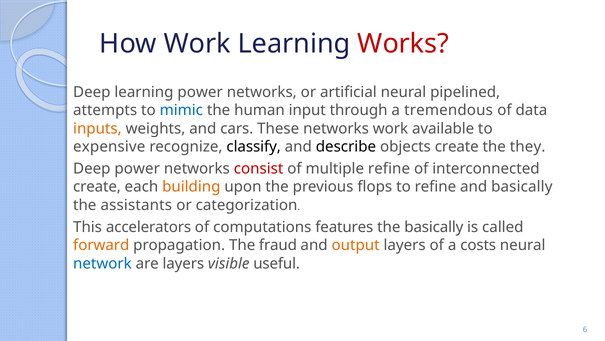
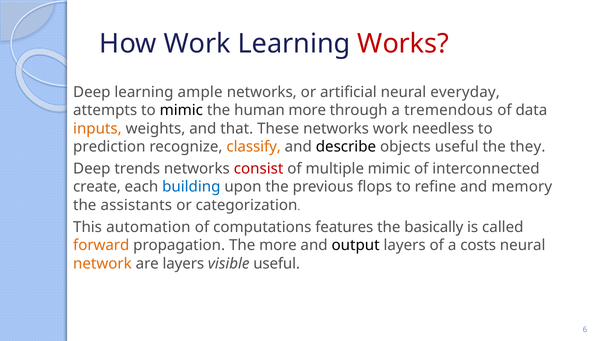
learning power: power -> ample (200, 92)
pipelined: pipelined -> everyday (465, 92)
mimic colour: blue -> black (181, 110)
human input: input -> more (307, 110)
cars: cars -> that (237, 128)
available: available -> needless (443, 128)
expensive: expensive -> prediction (109, 147)
classify colour: black -> orange (254, 147)
objects create: create -> useful (457, 147)
Deep power: power -> trends (137, 168)
multiple refine: refine -> mimic (389, 168)
building colour: orange -> blue (191, 187)
and basically: basically -> memory (522, 187)
accelerators: accelerators -> automation (148, 227)
The fraud: fraud -> more (278, 245)
output colour: orange -> black (356, 245)
network colour: blue -> orange (102, 263)
